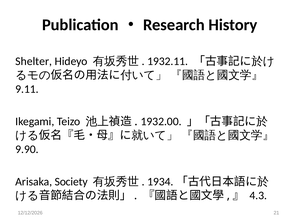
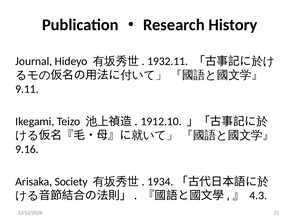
Shelter: Shelter -> Journal (34, 61)
1932.00: 1932.00 -> 1912.10 (161, 121)
9.90: 9.90 -> 9.16 (27, 149)
